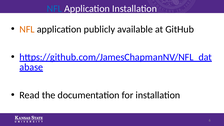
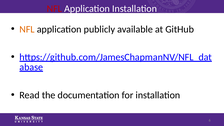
NFL colour: blue -> red (54, 9)
